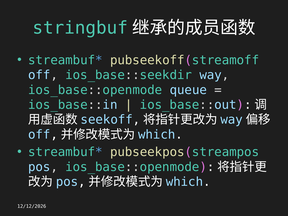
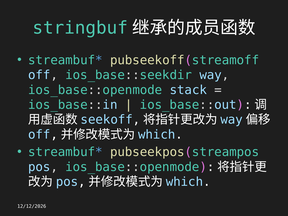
queue: queue -> stack (188, 90)
